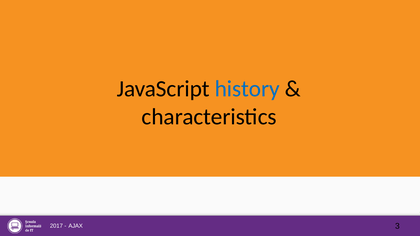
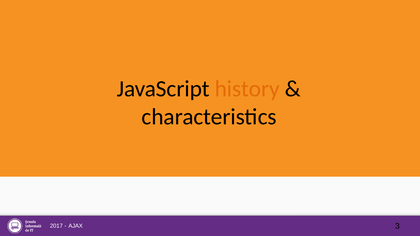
history colour: blue -> orange (247, 89)
